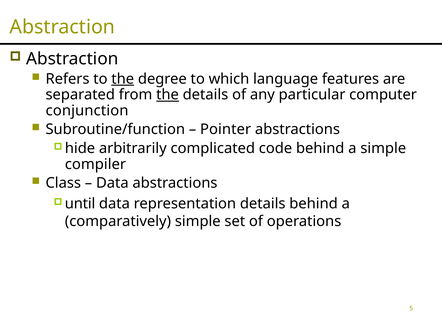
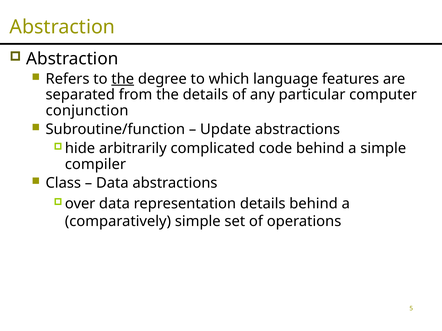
the underline: present -> none (168, 95)
Pointer: Pointer -> Update (226, 130)
until: until -> over (80, 204)
